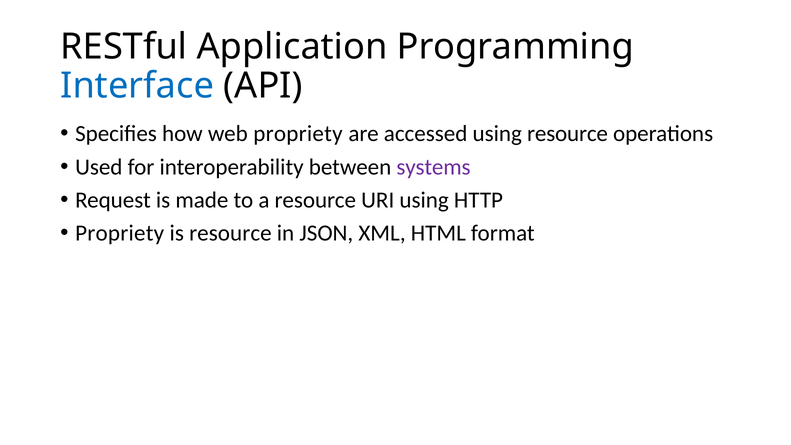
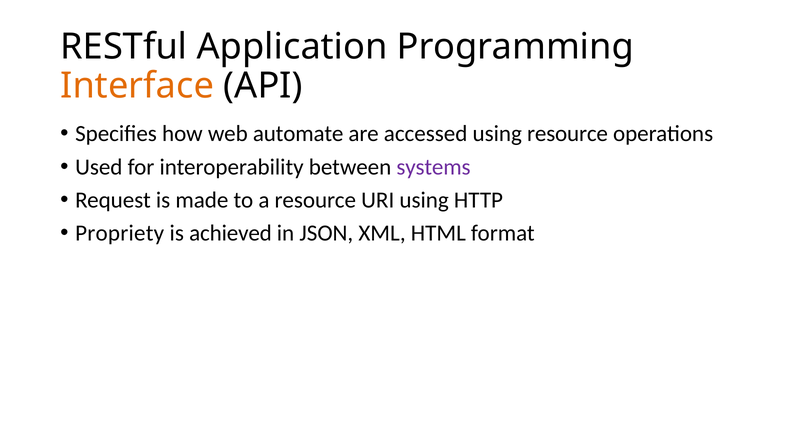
Interface colour: blue -> orange (137, 86)
web propriety: propriety -> automate (298, 134)
is resource: resource -> achieved (231, 233)
